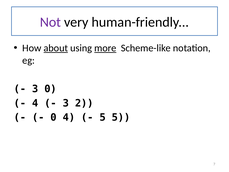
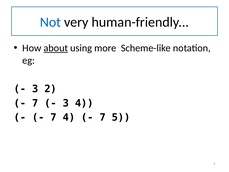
Not colour: purple -> blue (50, 22)
more underline: present -> none (105, 48)
3 0: 0 -> 2 (50, 89)
4: 4 -> 7 (35, 103)
3 2: 2 -> 4 (84, 103)
0: 0 -> 7 (54, 117)
5: 5 -> 7 (103, 117)
